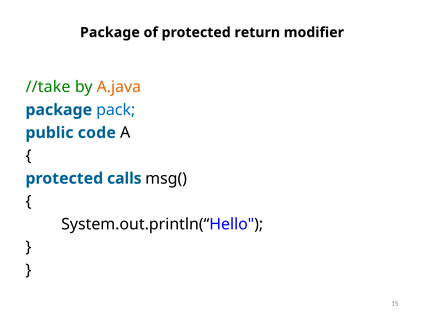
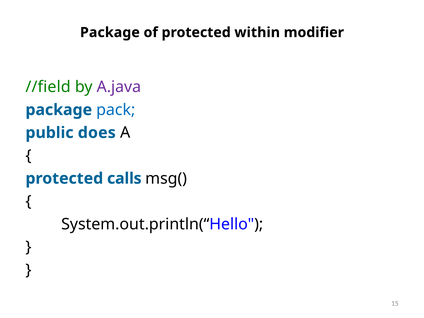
return: return -> within (257, 32)
//take: //take -> //field (48, 87)
A.java colour: orange -> purple (119, 87)
code: code -> does (97, 133)
